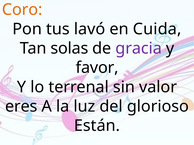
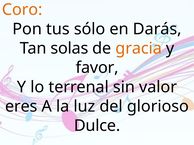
lavó: lavó -> sólo (90, 29)
Cuida: Cuida -> Darás (157, 29)
gracia colour: purple -> orange (139, 48)
Están: Están -> Dulce (97, 126)
